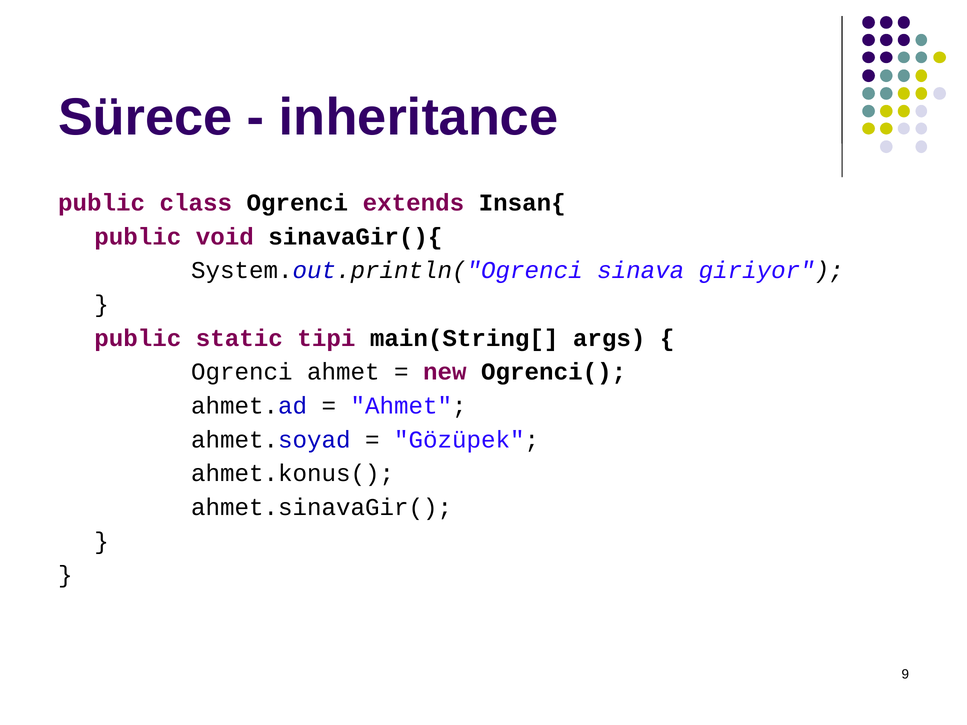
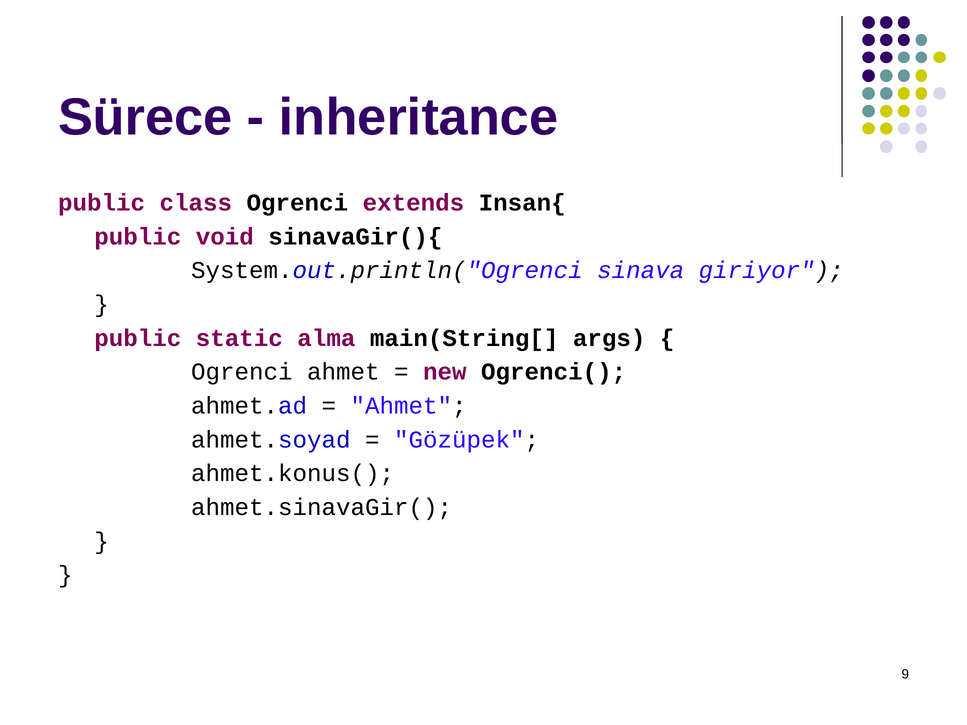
tipi: tipi -> alma (326, 338)
